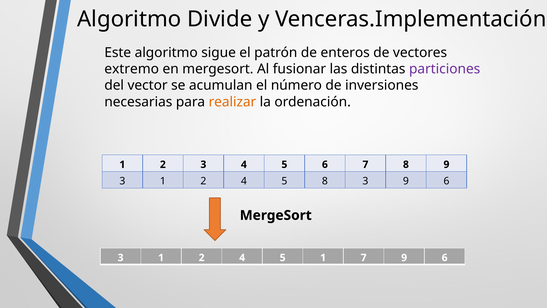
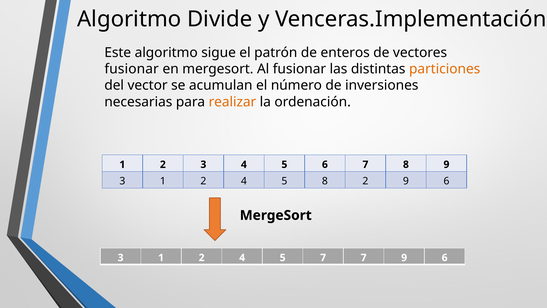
extremo: extremo -> fusionar (132, 69)
particiones colour: purple -> orange (445, 69)
8 3: 3 -> 2 (365, 181)
5 1: 1 -> 7 (323, 257)
